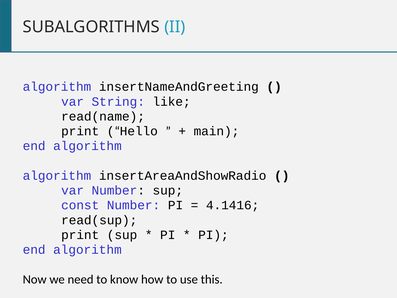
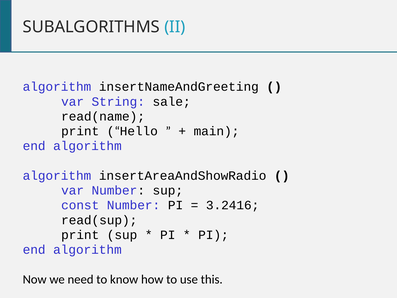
like: like -> sale (172, 102)
4.1416: 4.1416 -> 3.2416 (233, 205)
